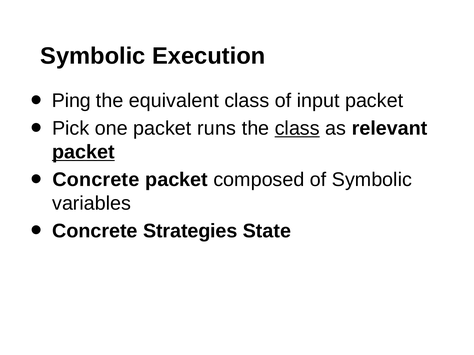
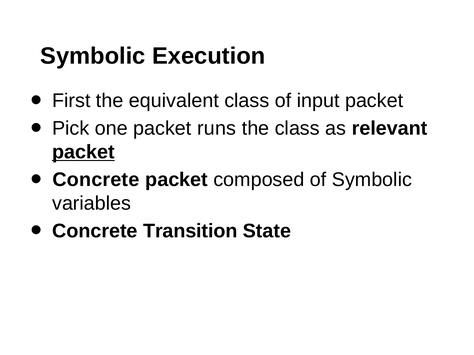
Ping: Ping -> First (71, 101)
class underline: present -> none (297, 129)
Strategies: Strategies -> Transition (190, 231)
